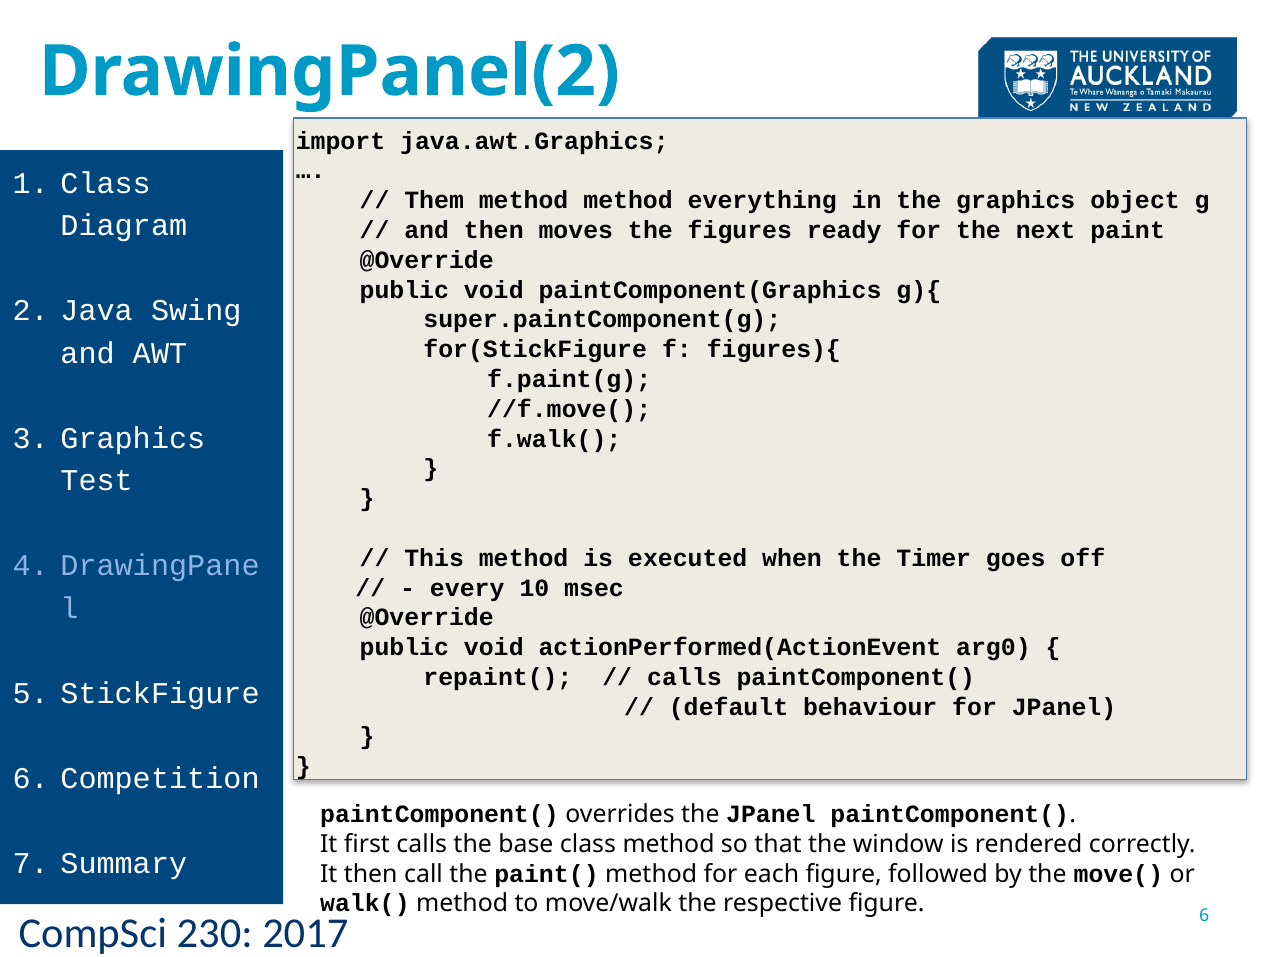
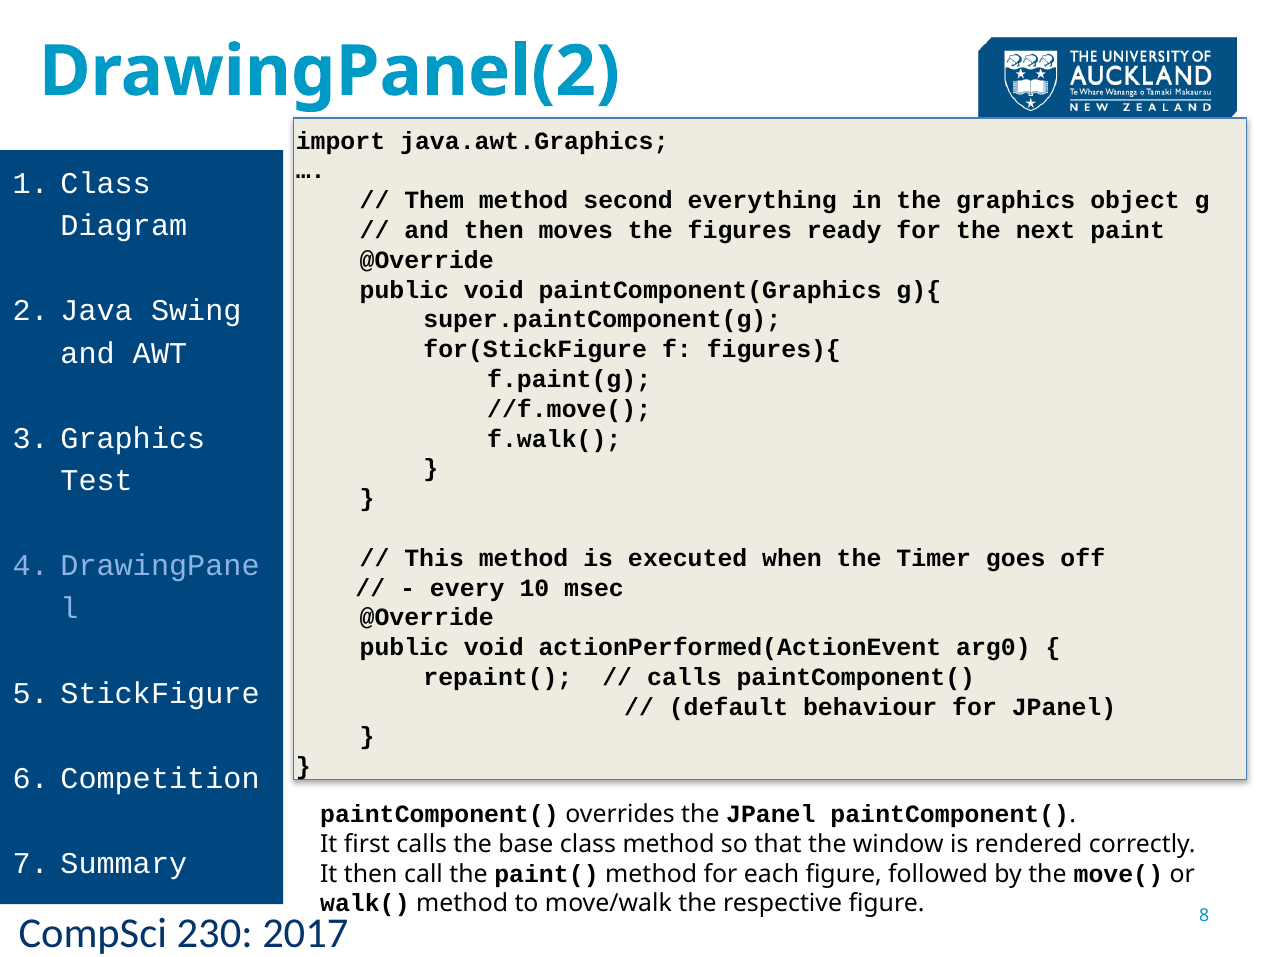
method method: method -> second (628, 201)
6: 6 -> 8 (1204, 915)
